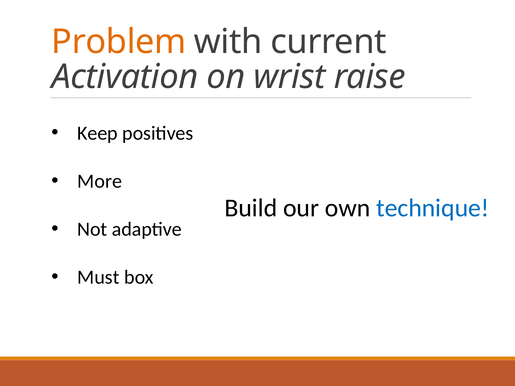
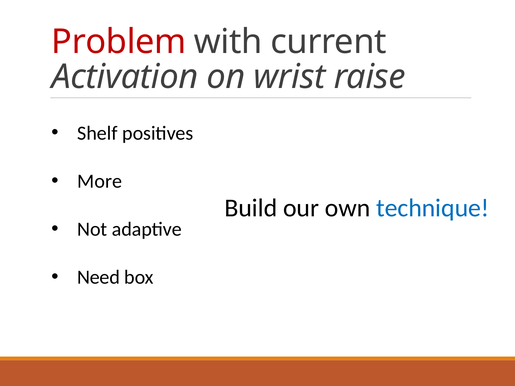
Problem colour: orange -> red (119, 42)
Keep: Keep -> Shelf (97, 133)
Must: Must -> Need (99, 277)
